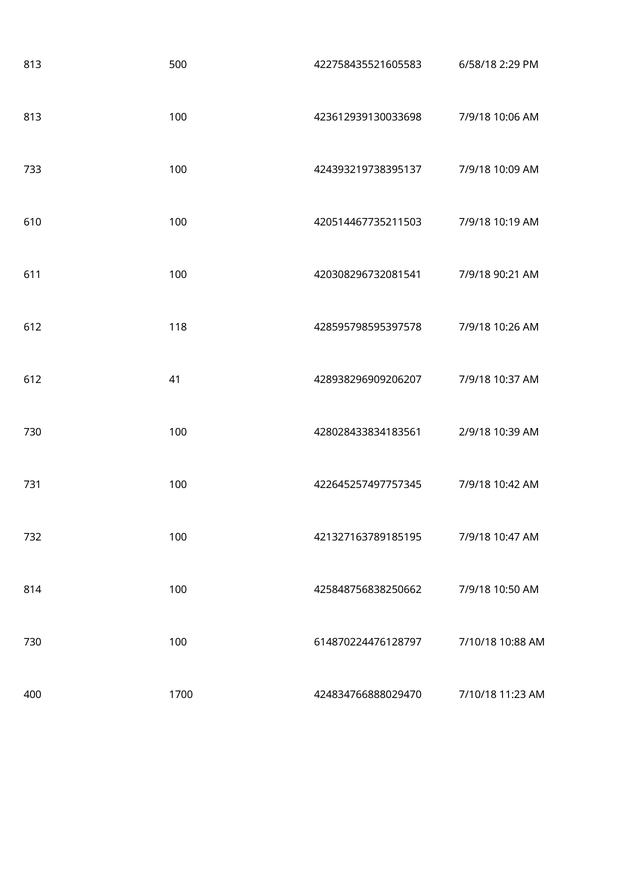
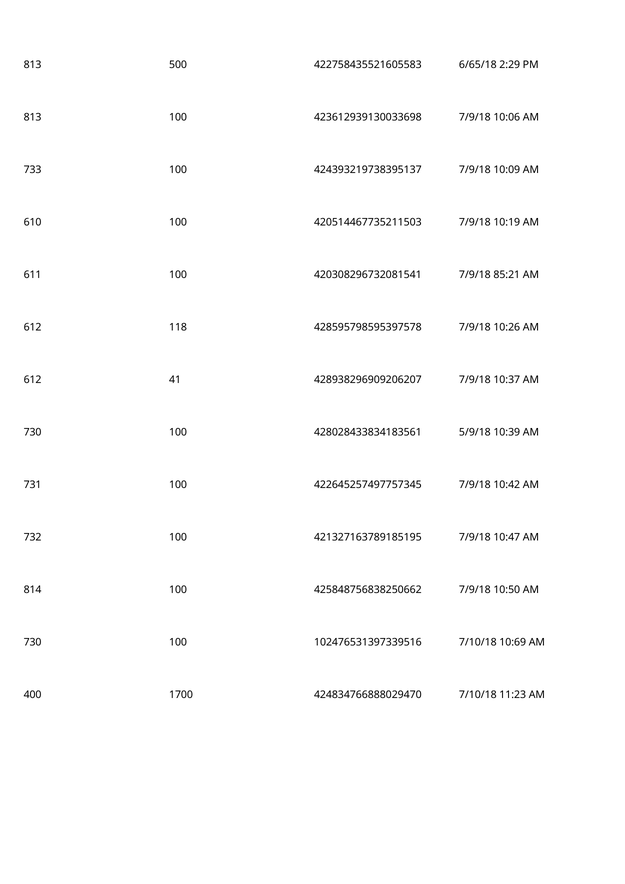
6/58/18: 6/58/18 -> 6/65/18 (478, 65)
90:21: 90:21 -> 85:21 (507, 275)
2/9/18: 2/9/18 -> 5/9/18 (475, 432)
614870224476128797: 614870224476128797 -> 102476531397339516 (368, 643)
10:88: 10:88 -> 10:69 (513, 643)
